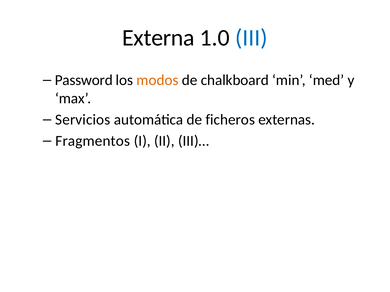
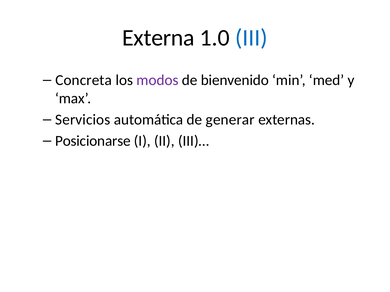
Password: Password -> Concreta (84, 80)
modos colour: orange -> purple (157, 80)
chalkboard: chalkboard -> bienvenido (235, 80)
ficheros: ficheros -> generar (230, 120)
Fragmentos: Fragmentos -> Posicionarse (93, 141)
